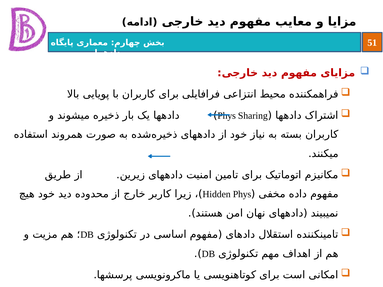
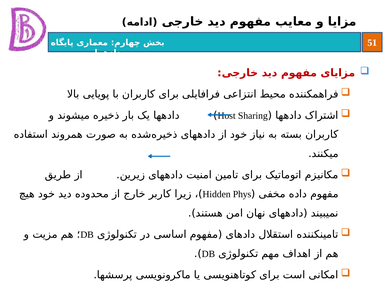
Phys: Phys -> Host (227, 116)
